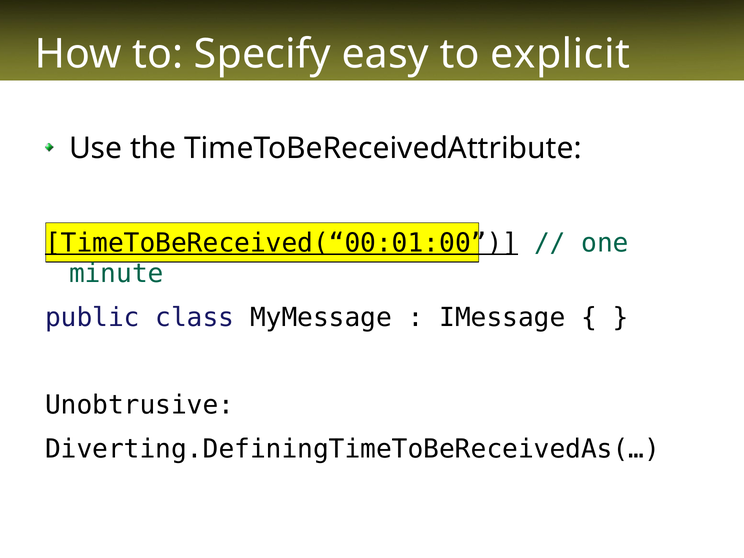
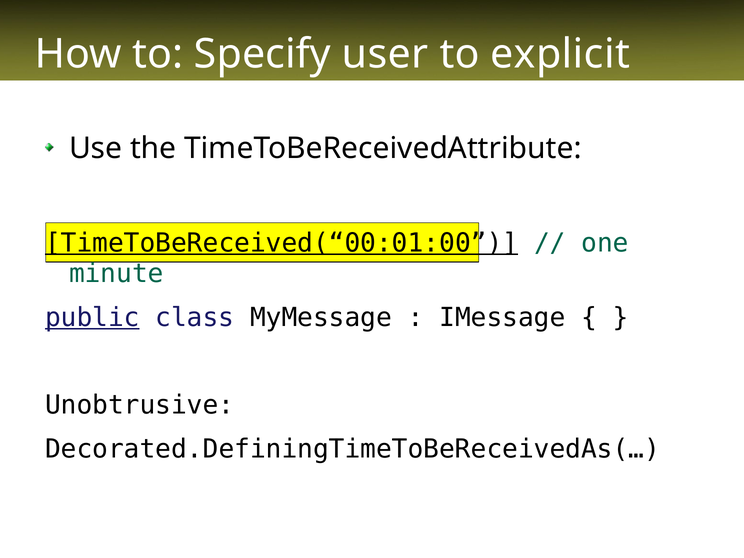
easy: easy -> user (385, 54)
public underline: none -> present (92, 317)
Diverting.DefiningTimeToBeReceivedAs(…: Diverting.DefiningTimeToBeReceivedAs(… -> Decorated.DefiningTimeToBeReceivedAs(… (353, 449)
